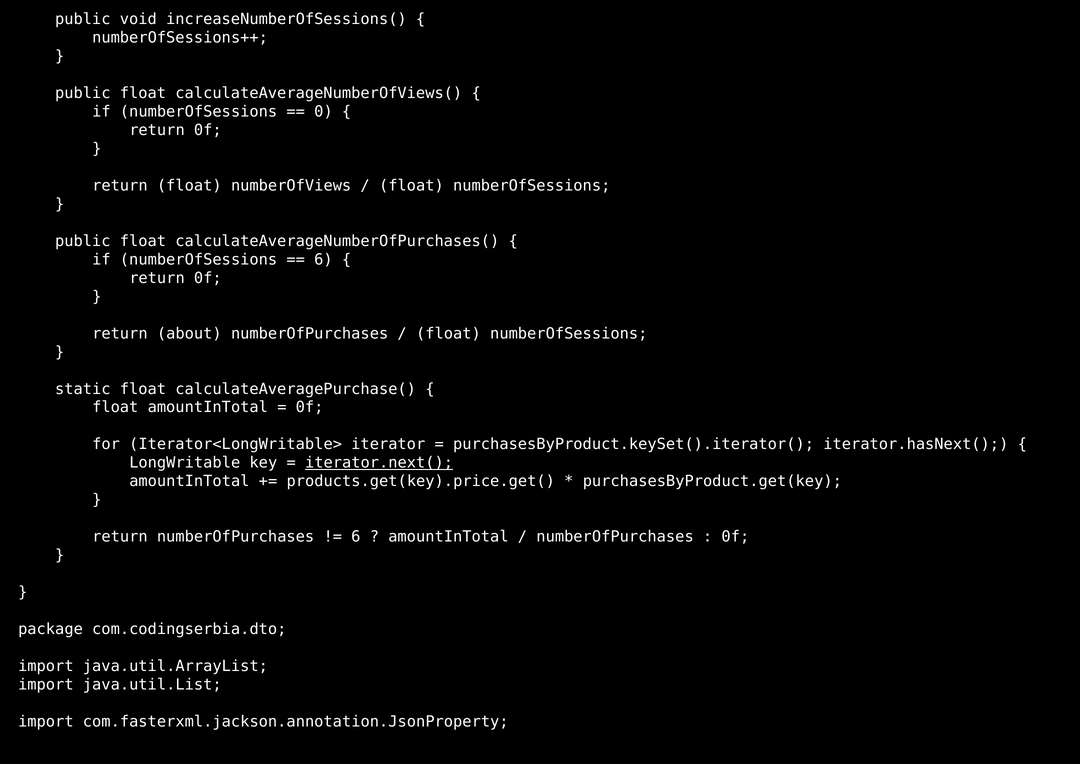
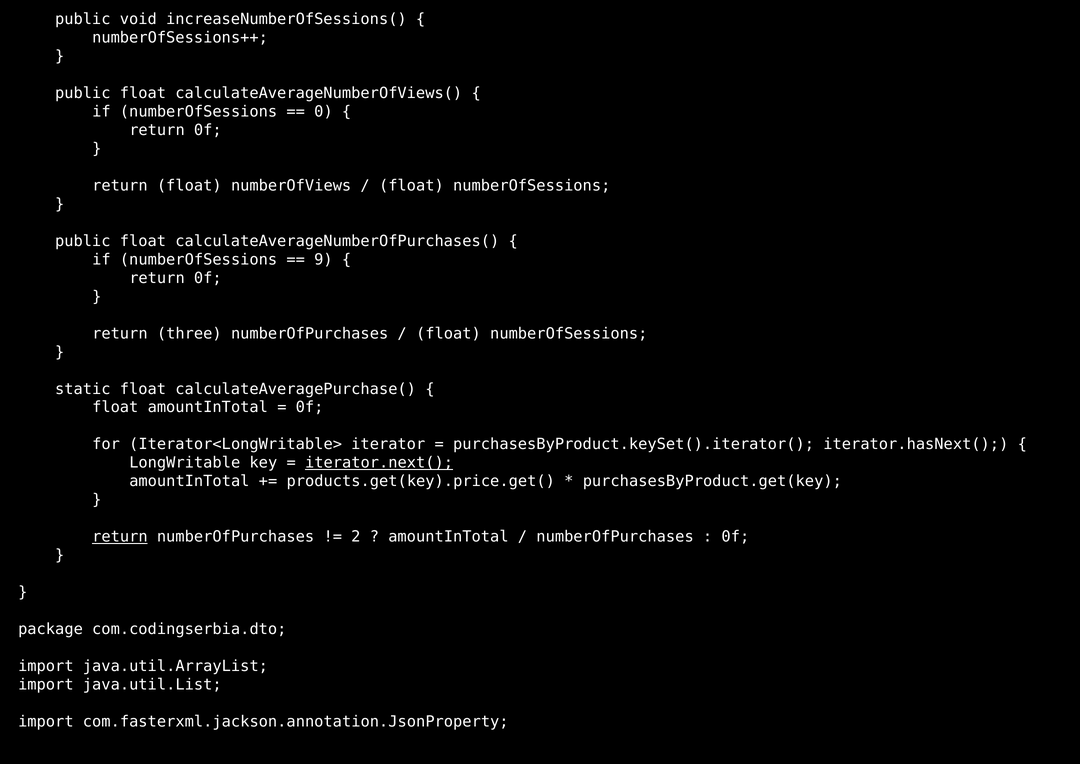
6: 6 -> 9 (323, 259)
about: about -> three (189, 333)
return underline: none -> present (120, 537)
6: 6 -> 2 (356, 537)
